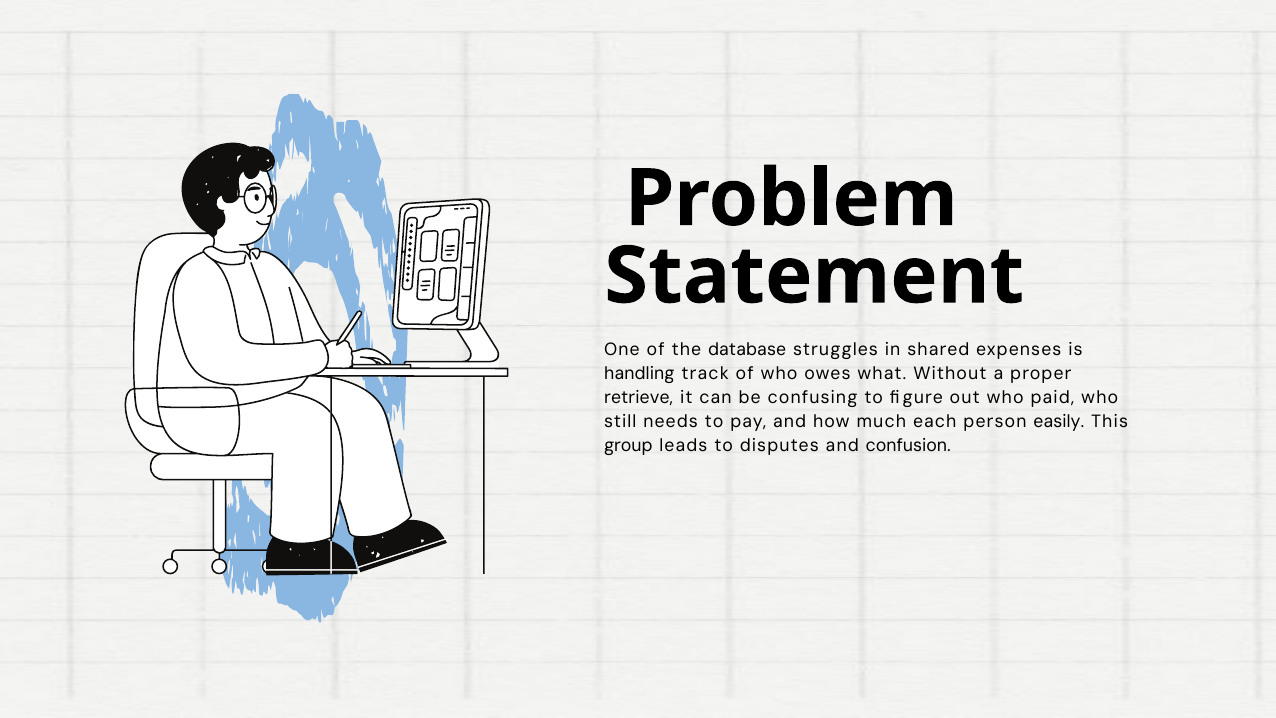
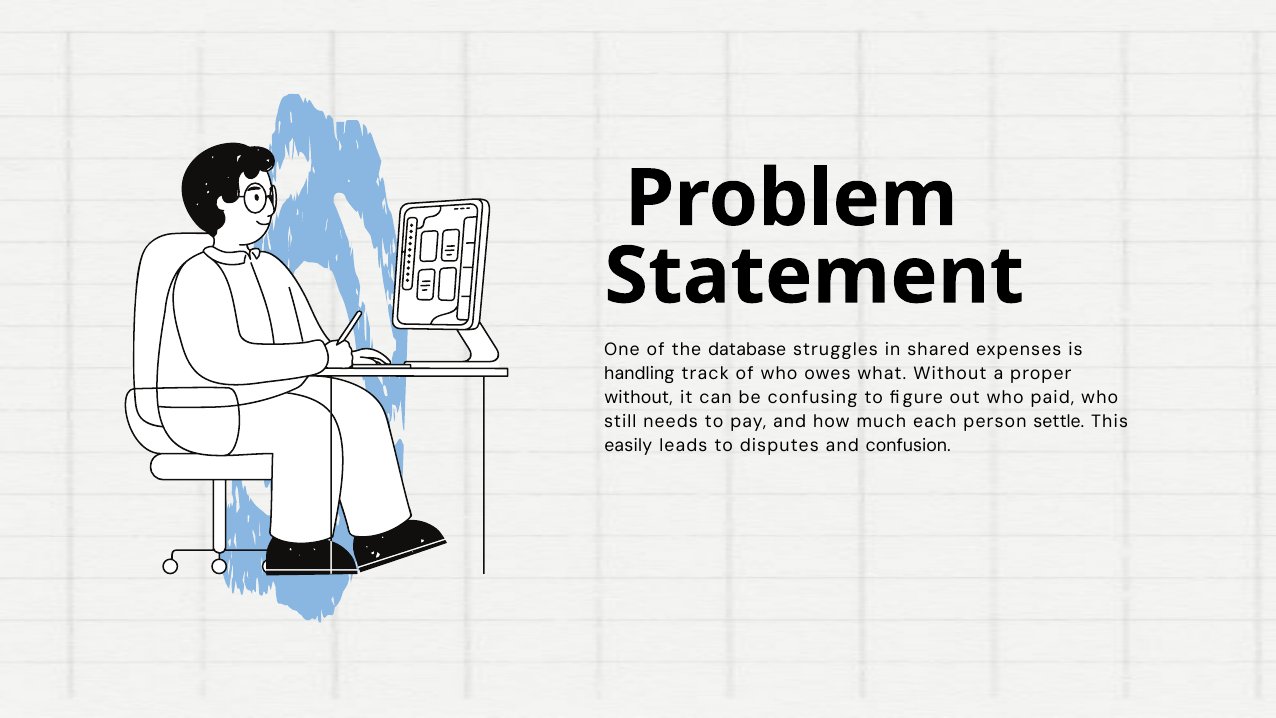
retrieve: retrieve -> without (639, 398)
easily: easily -> settle (1059, 422)
group: group -> easily (628, 446)
